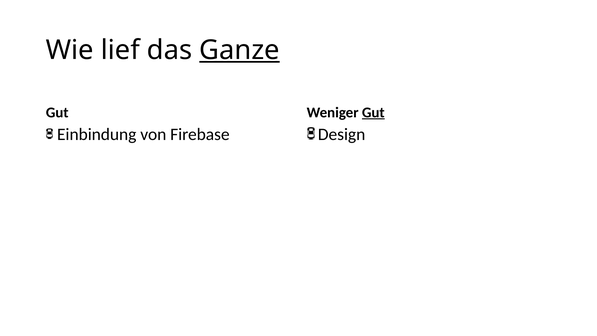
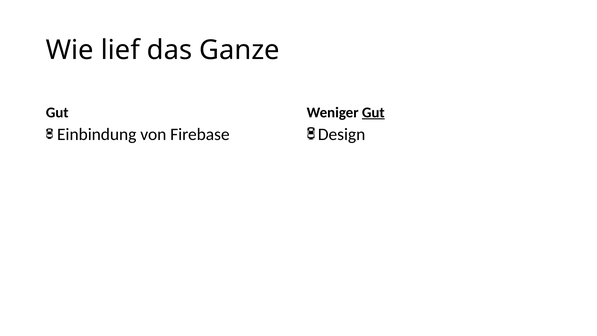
Ganze underline: present -> none (240, 50)
